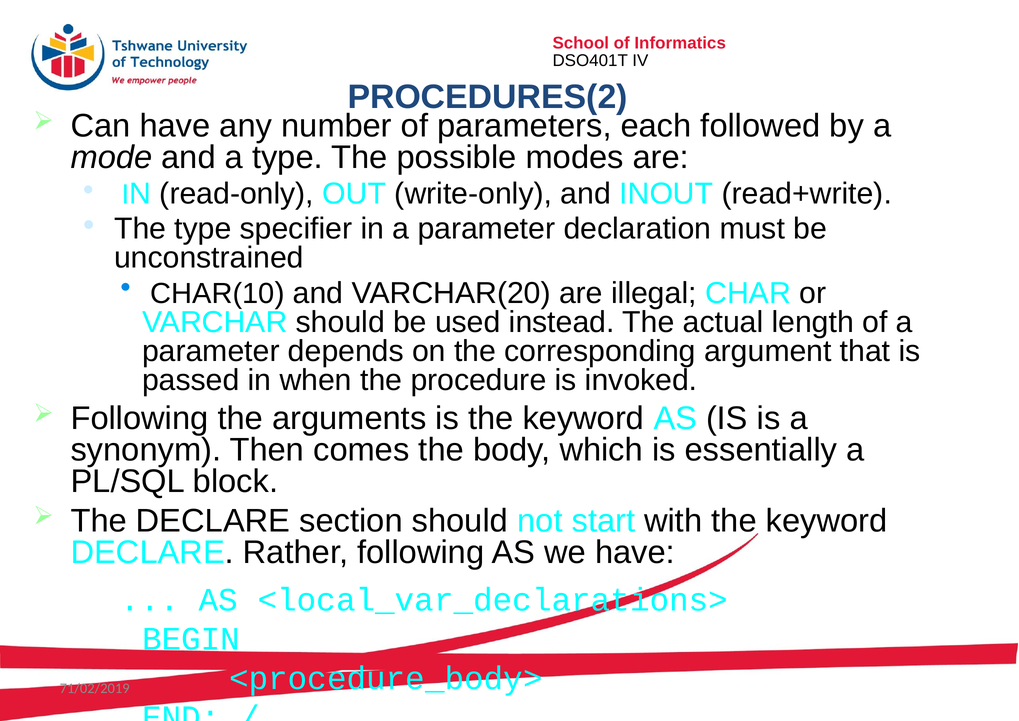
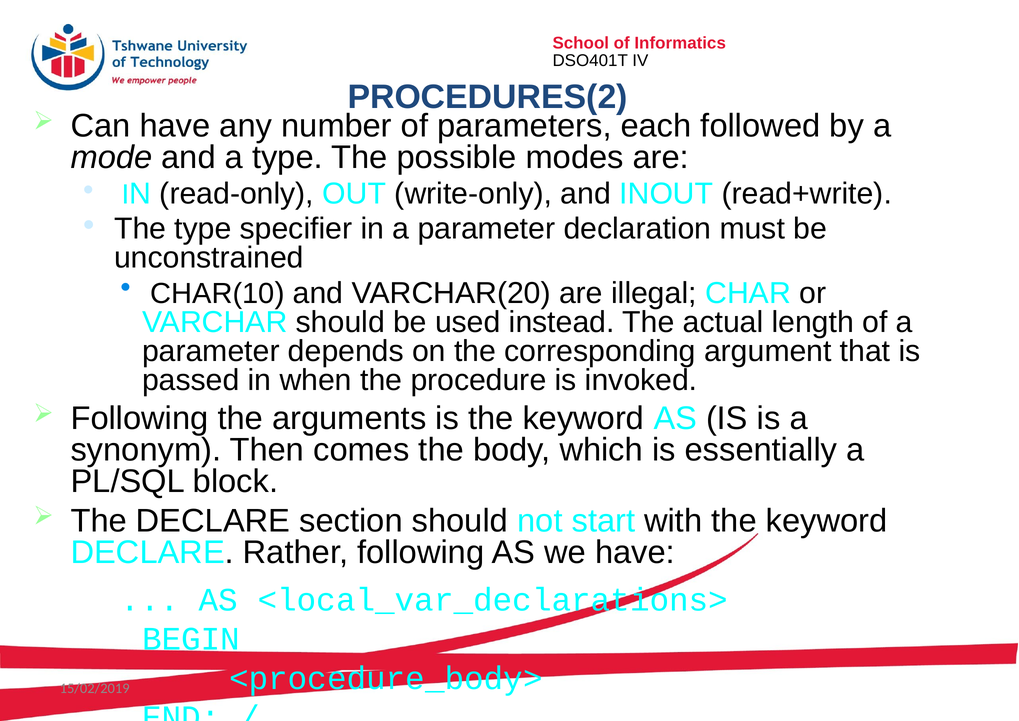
71/02/2019: 71/02/2019 -> 15/02/2019 (95, 688)
